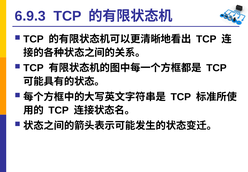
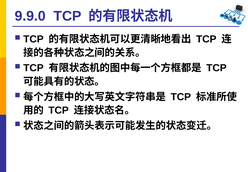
6.9.3: 6.9.3 -> 9.9.0 (30, 16)
